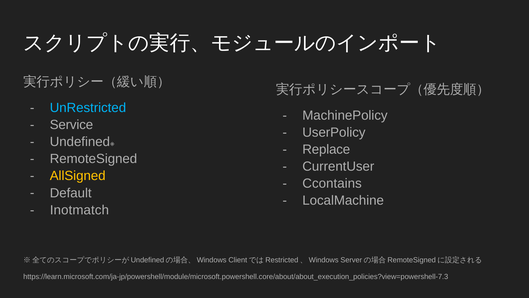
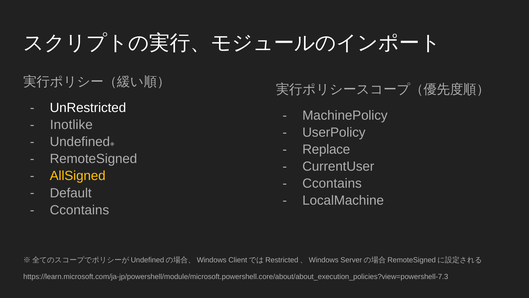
UnRestricted colour: light blue -> white (88, 108)
Service: Service -> Inotlike (71, 125)
Inotmatch: Inotmatch -> Ccontains (79, 210)
